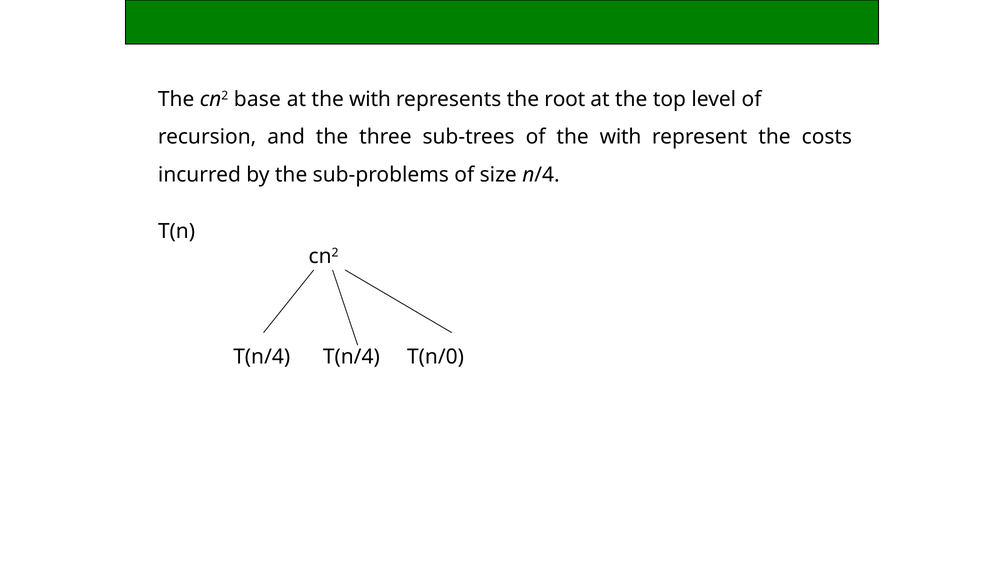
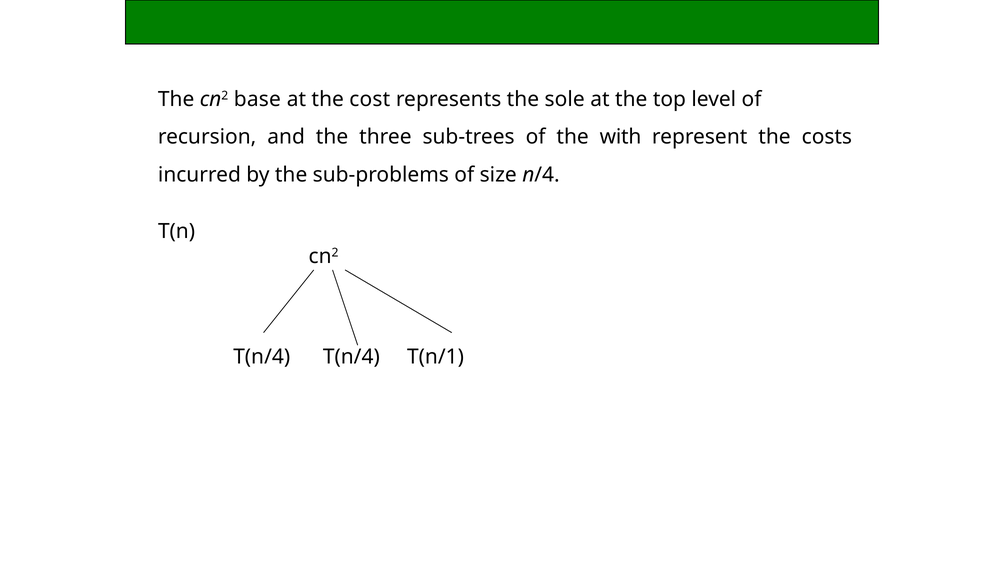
at the with: with -> cost (370, 99)
root: root -> sole (565, 99)
T(n/0: T(n/0 -> T(n/1 (436, 357)
